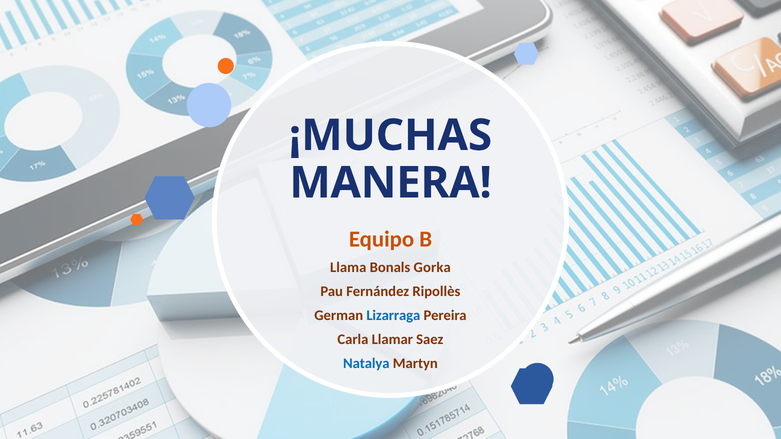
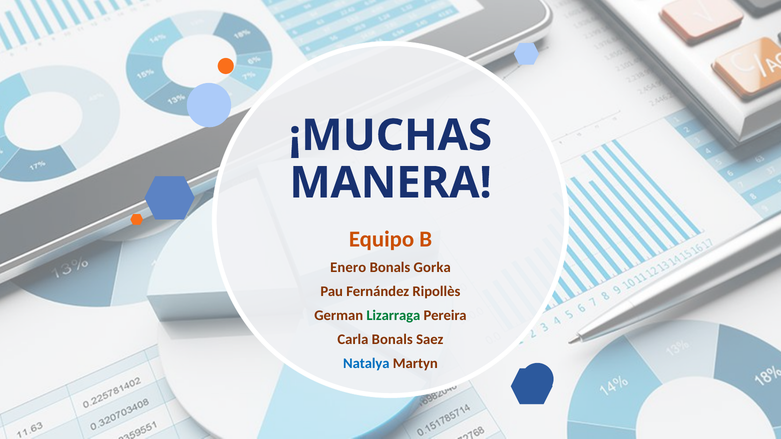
Llama: Llama -> Enero (348, 268)
Lizarraga colour: blue -> green (393, 316)
Carla Llamar: Llamar -> Bonals (392, 340)
